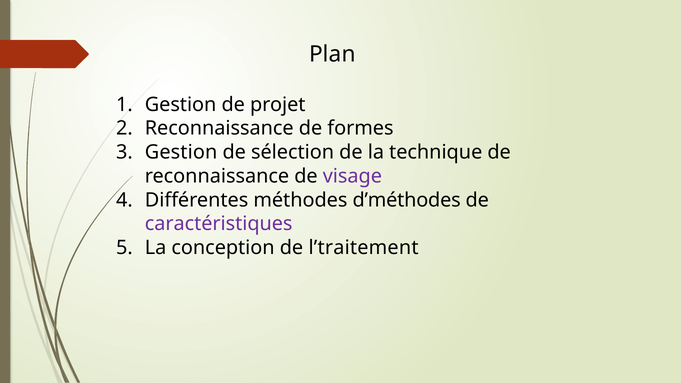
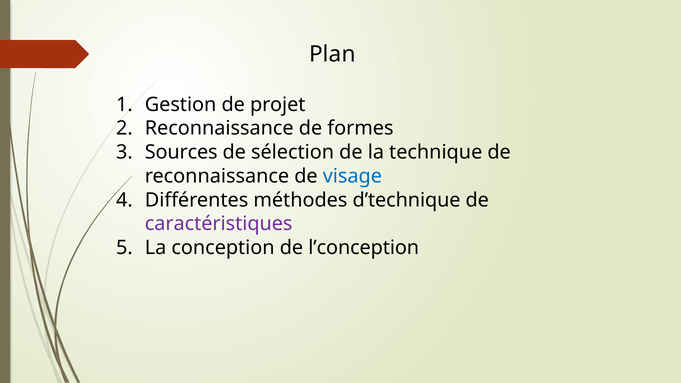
Gestion: Gestion -> Sources (181, 152)
visage colour: purple -> blue (352, 176)
d’méthodes: d’méthodes -> d’technique (407, 200)
l’traitement: l’traitement -> l’conception (364, 248)
